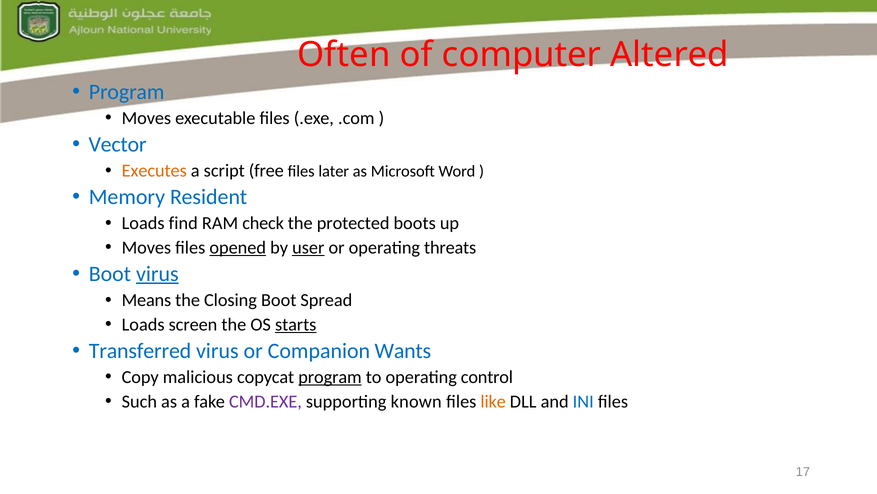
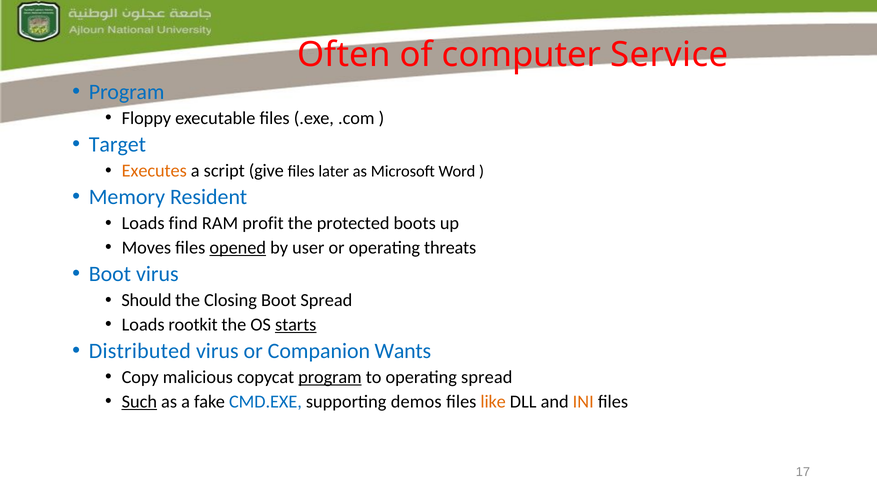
Altered: Altered -> Service (669, 55)
Moves: Moves -> Floppy (146, 118)
Vector: Vector -> Target (117, 144)
free: free -> give (266, 171)
check: check -> profit (263, 223)
user underline: present -> none (308, 247)
virus underline: present -> none (157, 274)
Means: Means -> Should (146, 300)
screen: screen -> rootkit (193, 324)
Transferred: Transferred -> Distributed (140, 350)
operating control: control -> spread (487, 377)
Such underline: none -> present (139, 401)
CMD.EXE colour: purple -> blue (265, 401)
known: known -> demos (416, 401)
INI colour: blue -> orange (583, 401)
